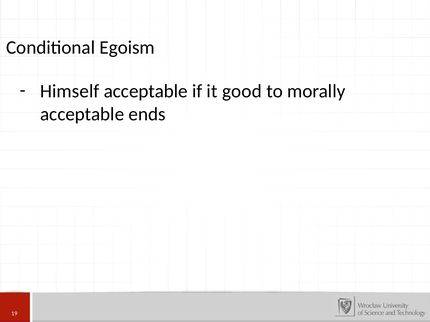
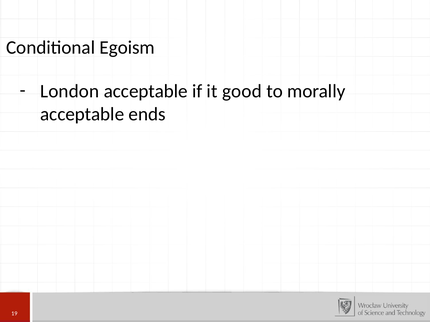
Himself: Himself -> London (70, 91)
